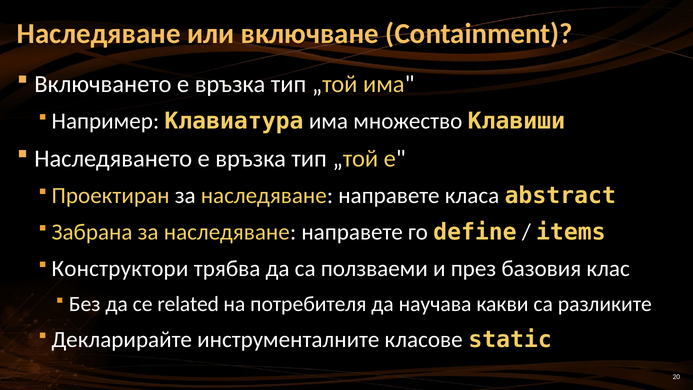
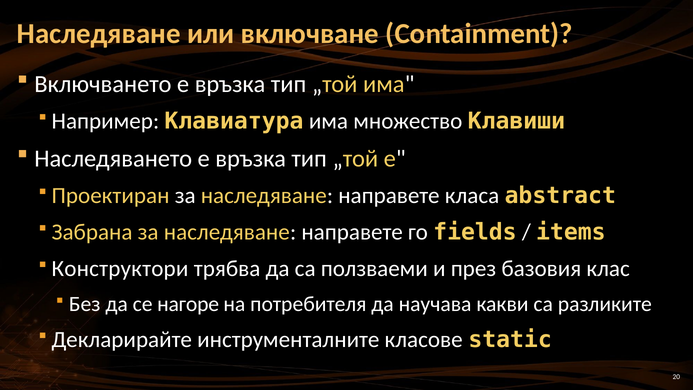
define: define -> fields (475, 232)
related: related -> нагоре (188, 304)
